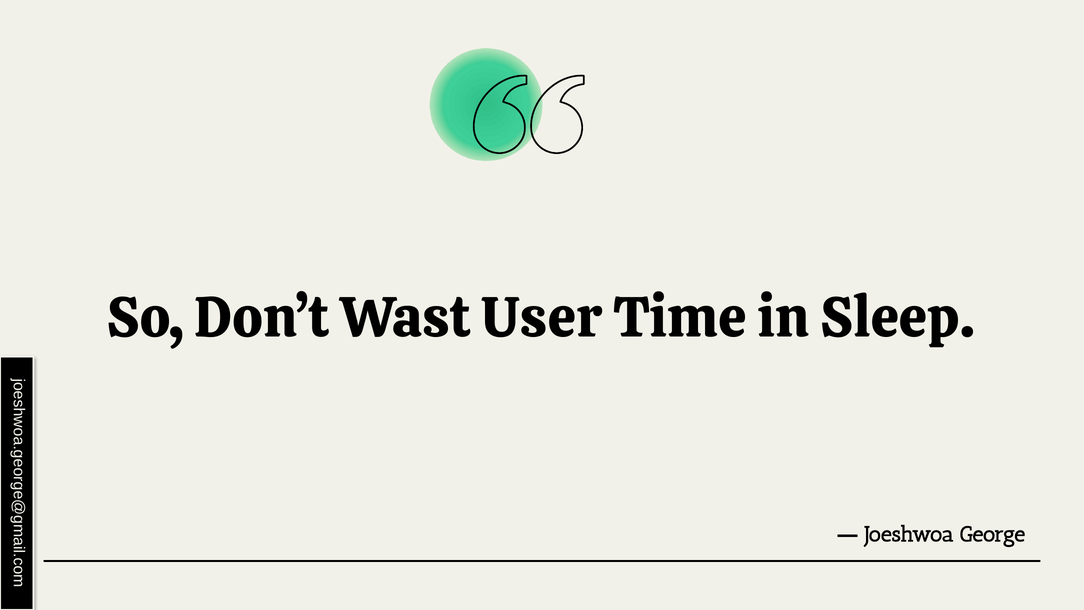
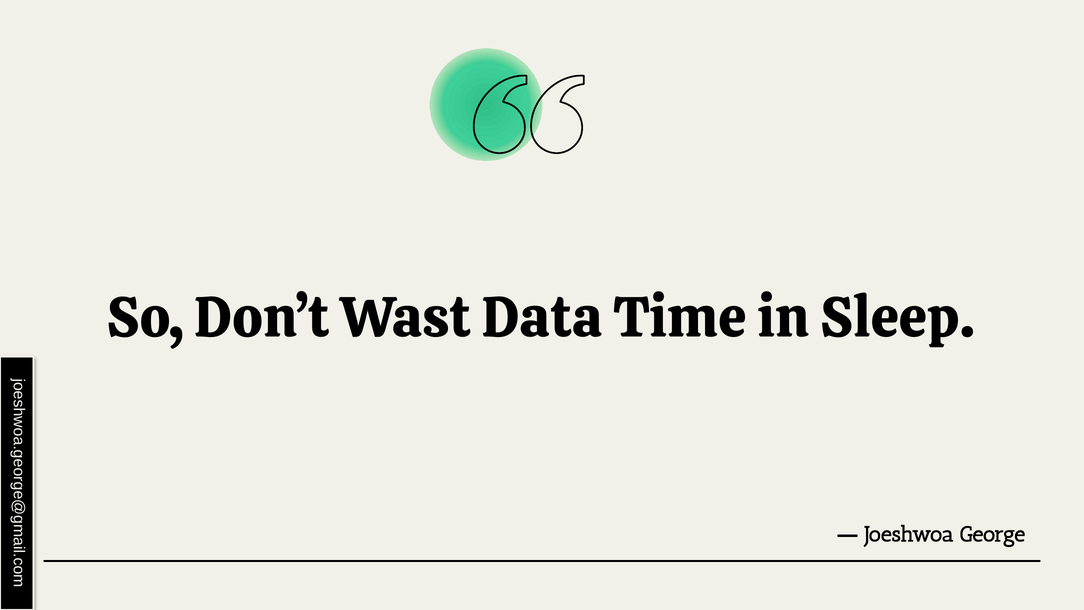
User: User -> Data (542, 318)
